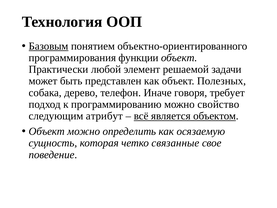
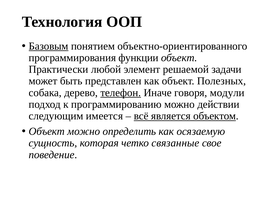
телефон underline: none -> present (121, 93)
требует: требует -> модули (227, 93)
свойство: свойство -> действии (218, 104)
атрибут: атрибут -> имеется (104, 116)
